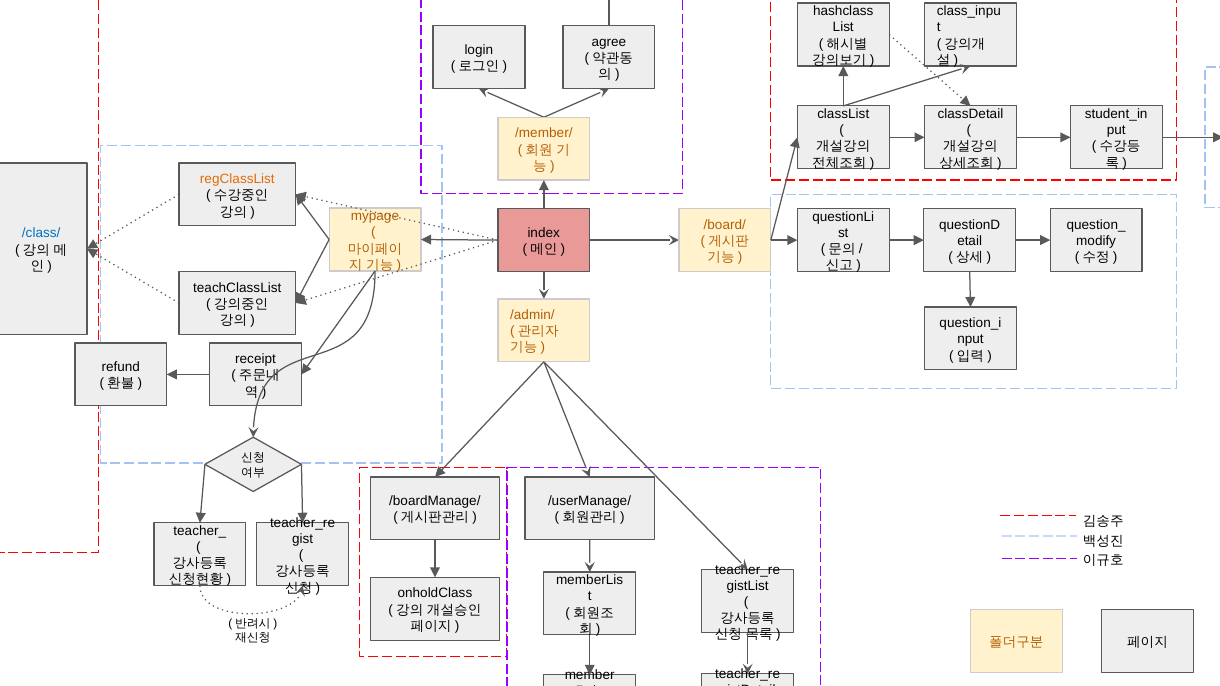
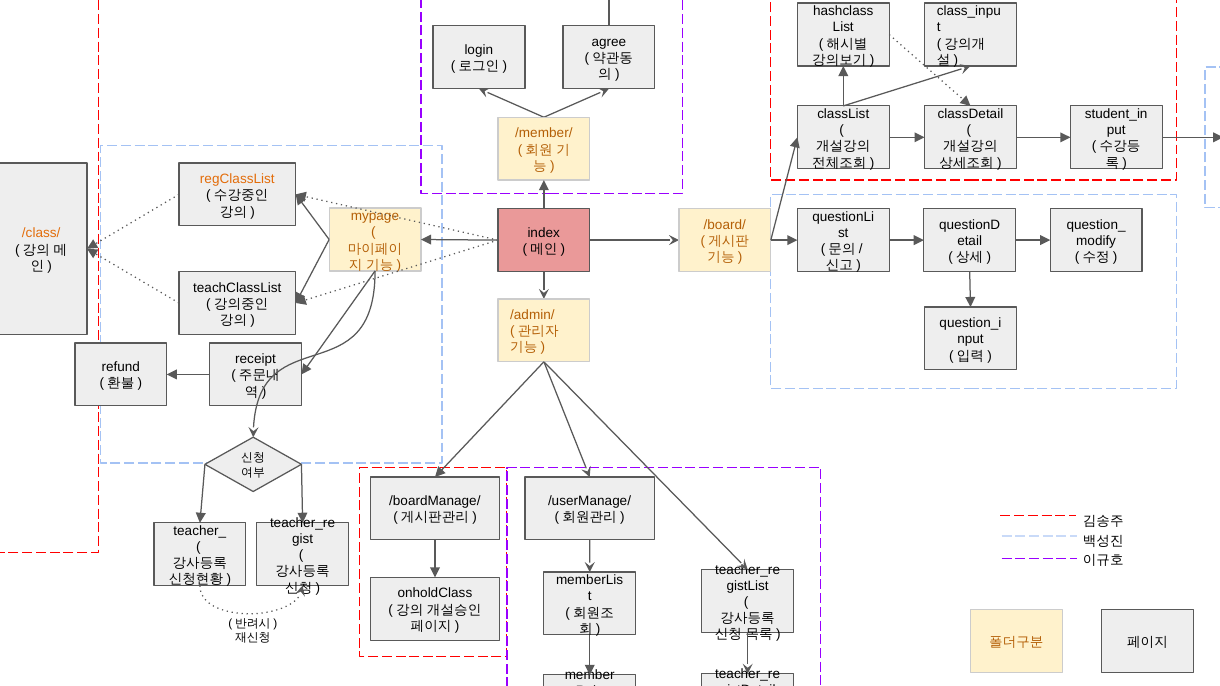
/class/ colour: blue -> orange (41, 234)
